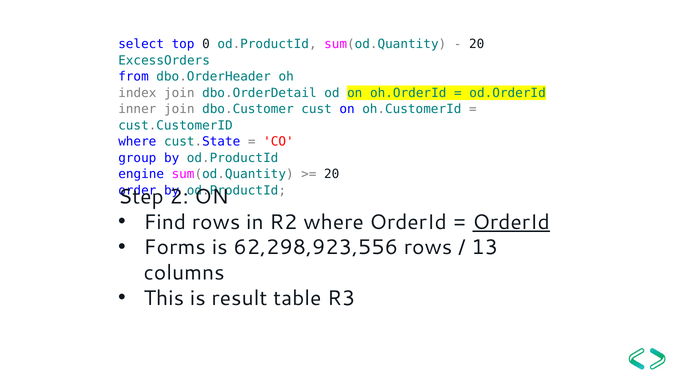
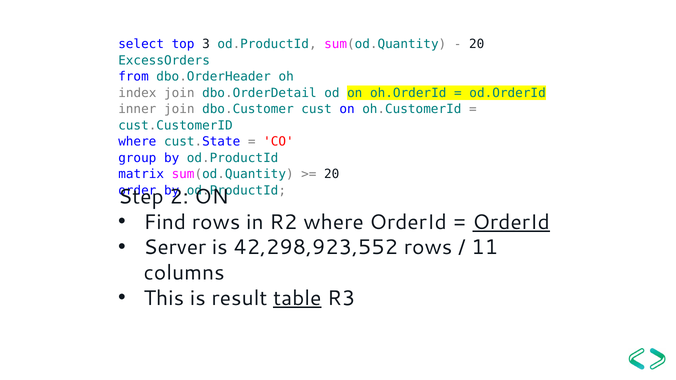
0: 0 -> 3 (206, 44)
engine: engine -> matrix (141, 174)
Forms: Forms -> Server (175, 248)
62,298,923,556: 62,298,923,556 -> 42,298,923,552 (316, 248)
13: 13 -> 11 (485, 248)
table underline: none -> present (297, 298)
